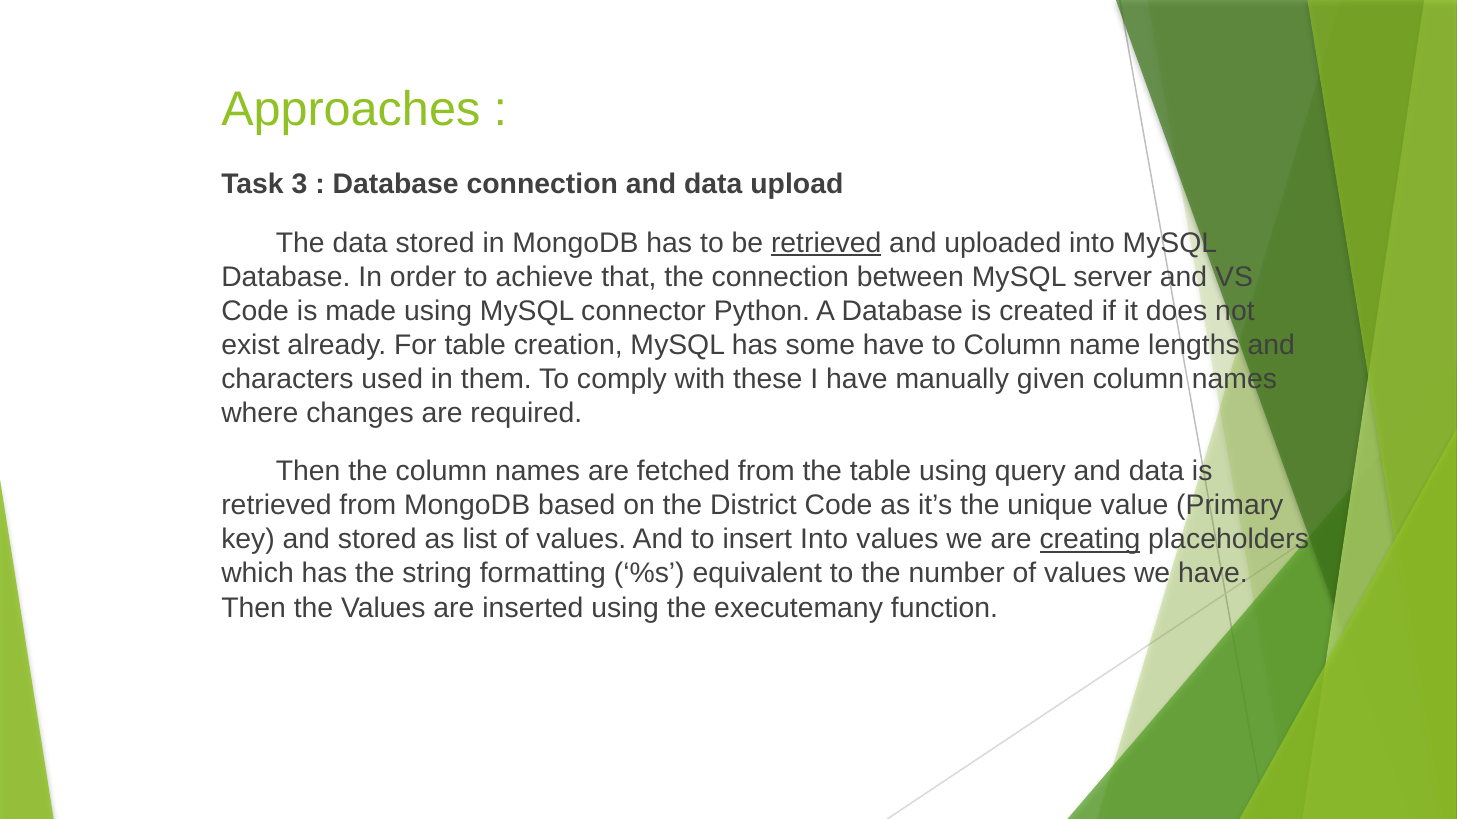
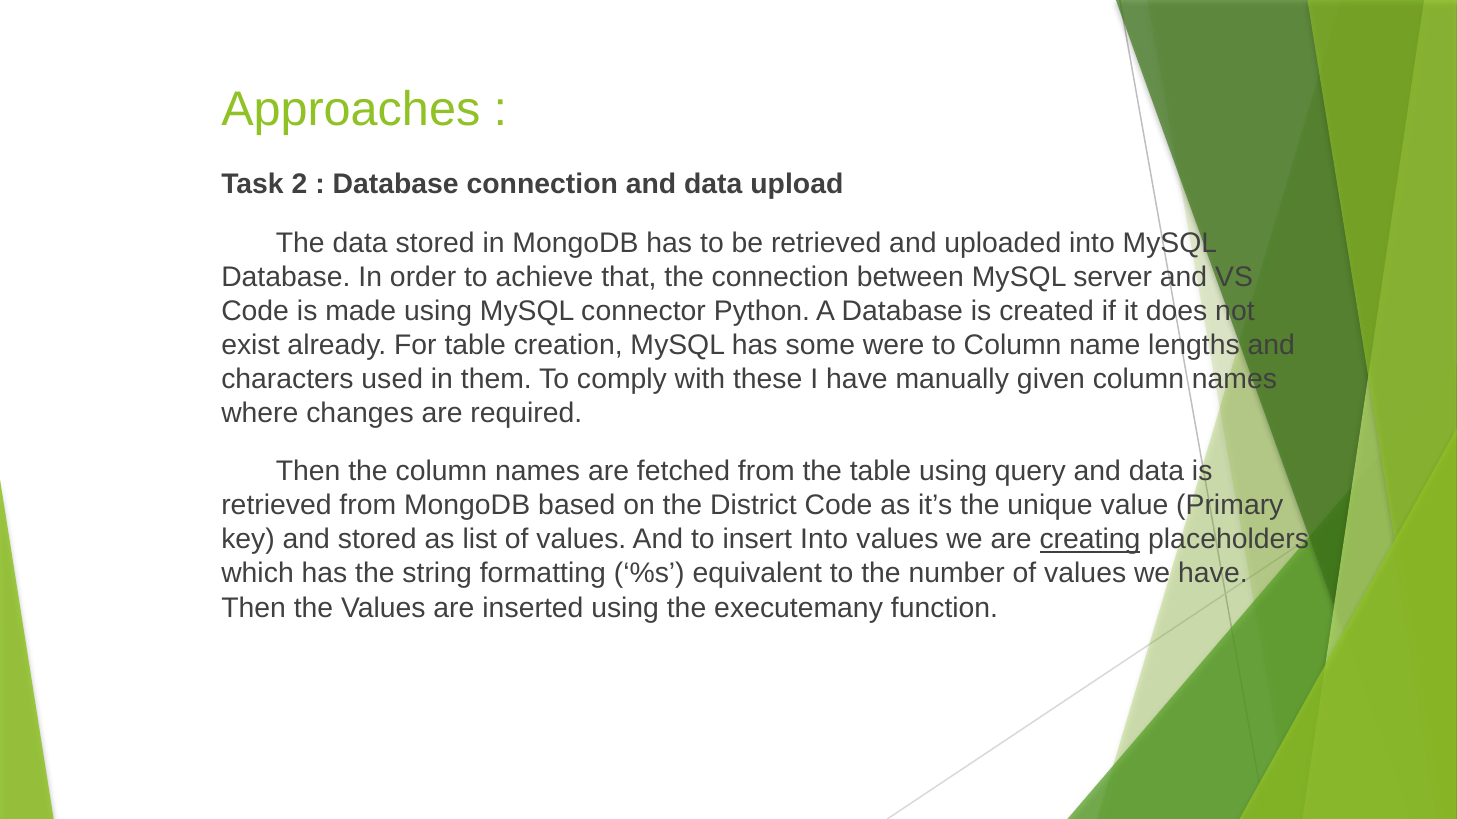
3: 3 -> 2 (300, 185)
retrieved underline: present -> none (826, 243)
some have: have -> were (894, 345)
